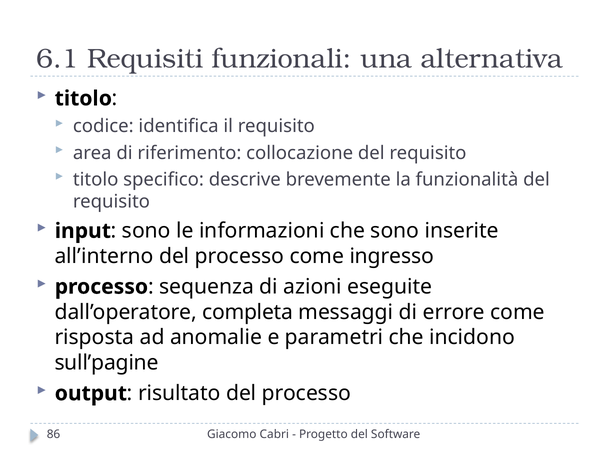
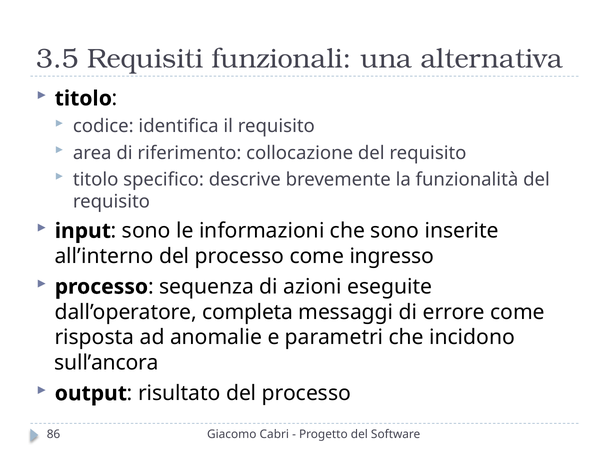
6.1: 6.1 -> 3.5 (58, 59)
sull’pagine: sull’pagine -> sull’ancora (107, 363)
